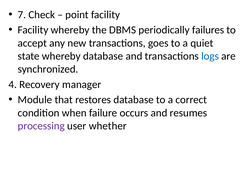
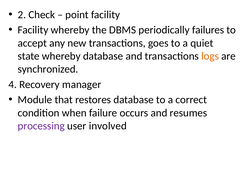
7: 7 -> 2 (22, 15)
logs colour: blue -> orange (210, 56)
whether: whether -> involved (108, 126)
